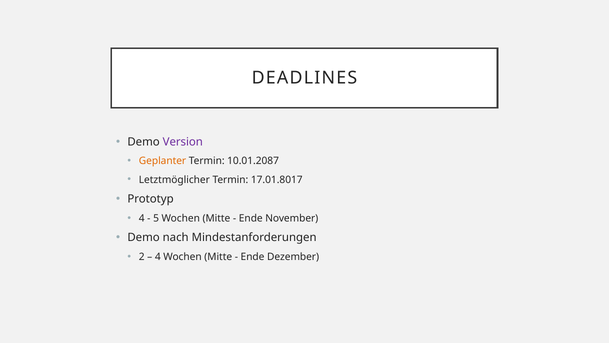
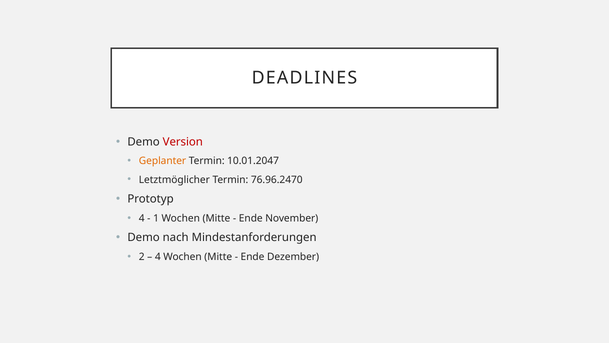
Version colour: purple -> red (183, 142)
10.01.2087: 10.01.2087 -> 10.01.2047 (253, 161)
17.01.8017: 17.01.8017 -> 76.96.2470 (277, 179)
5: 5 -> 1 (156, 218)
